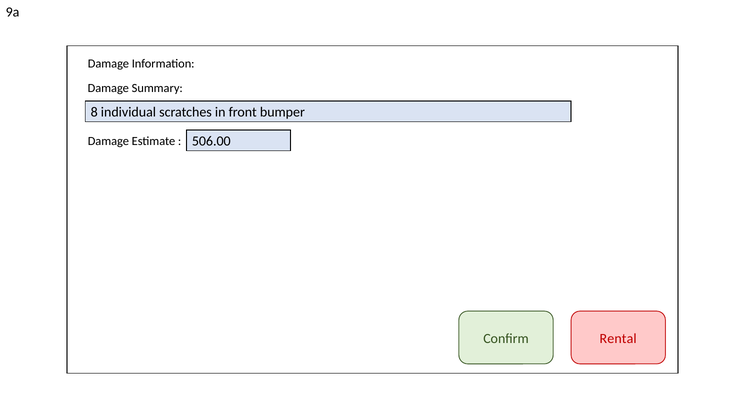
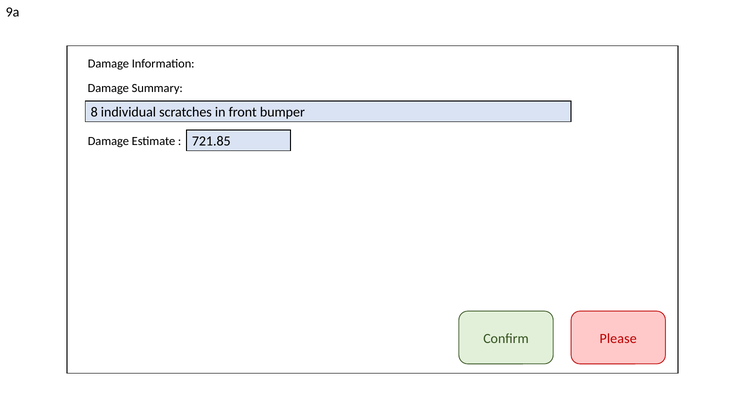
506.00: 506.00 -> 721.85 (211, 141)
Rental: Rental -> Please (618, 338)
